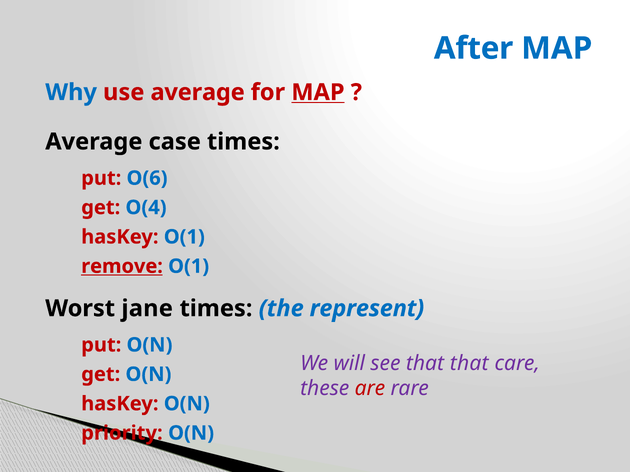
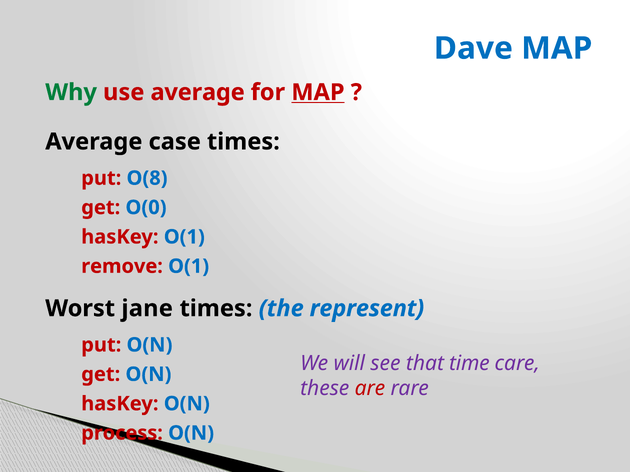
After: After -> Dave (473, 48)
Why colour: blue -> green (71, 92)
O(6: O(6 -> O(8 (147, 178)
O(4: O(4 -> O(0 (146, 208)
remove underline: present -> none (122, 267)
that that: that -> time (469, 364)
priority: priority -> process (122, 433)
